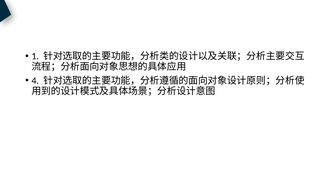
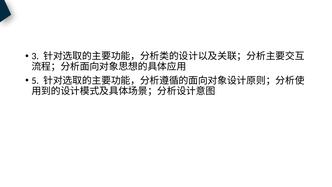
1: 1 -> 3 (35, 56)
4: 4 -> 5 (35, 81)
